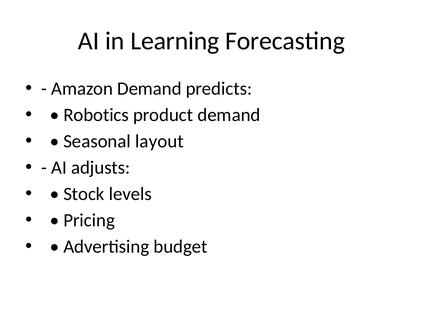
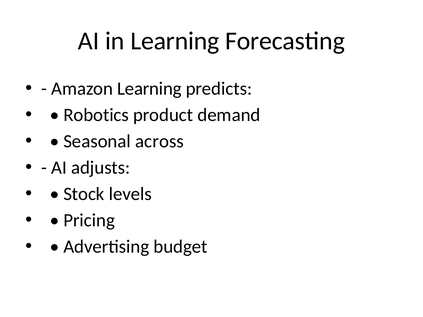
Amazon Demand: Demand -> Learning (149, 89)
layout: layout -> across (160, 141)
